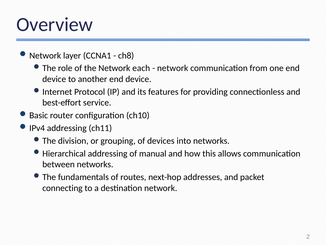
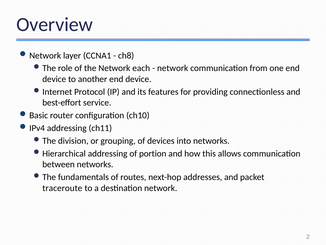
manual: manual -> portion (153, 153)
connecting: connecting -> traceroute (62, 188)
